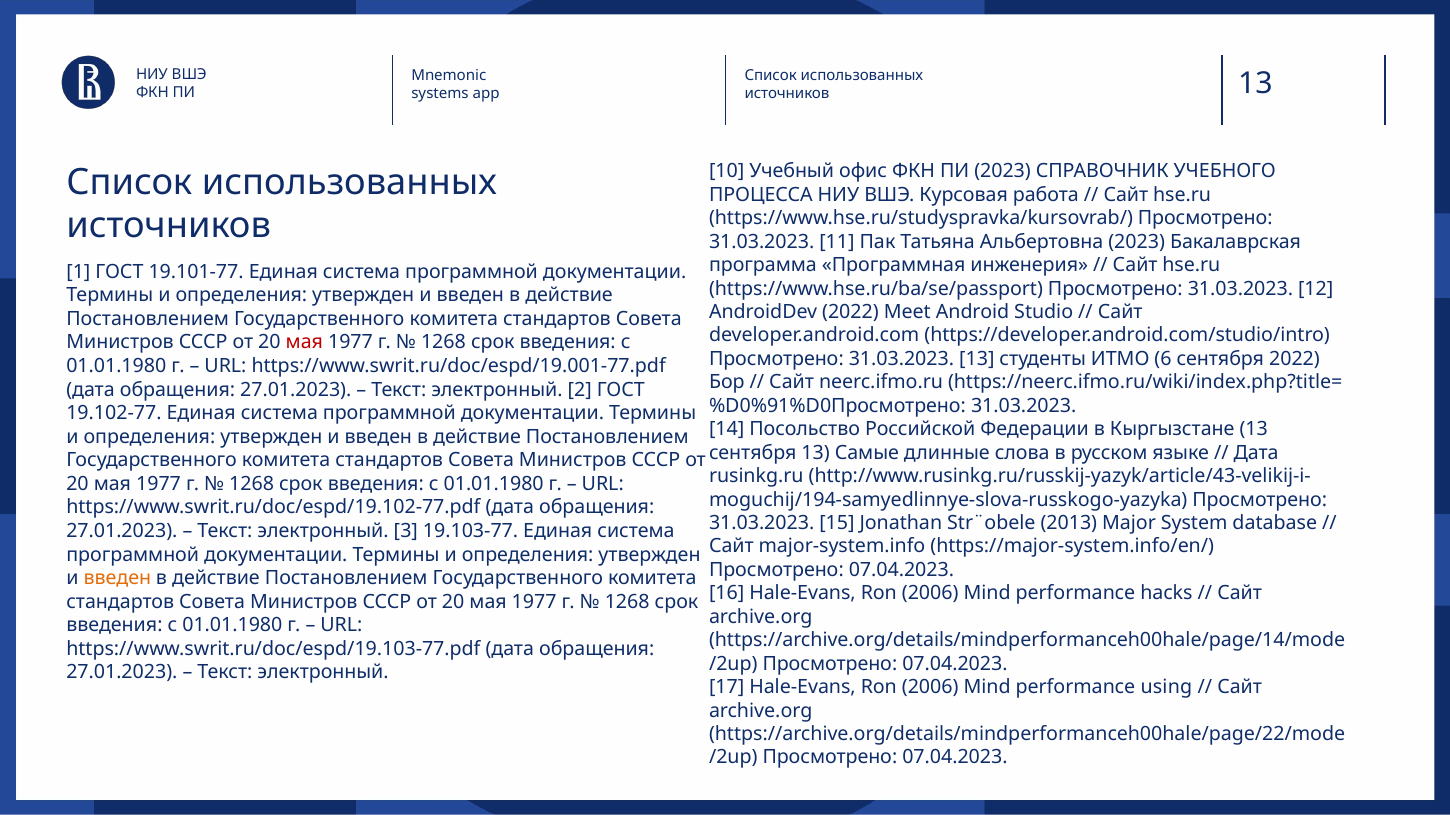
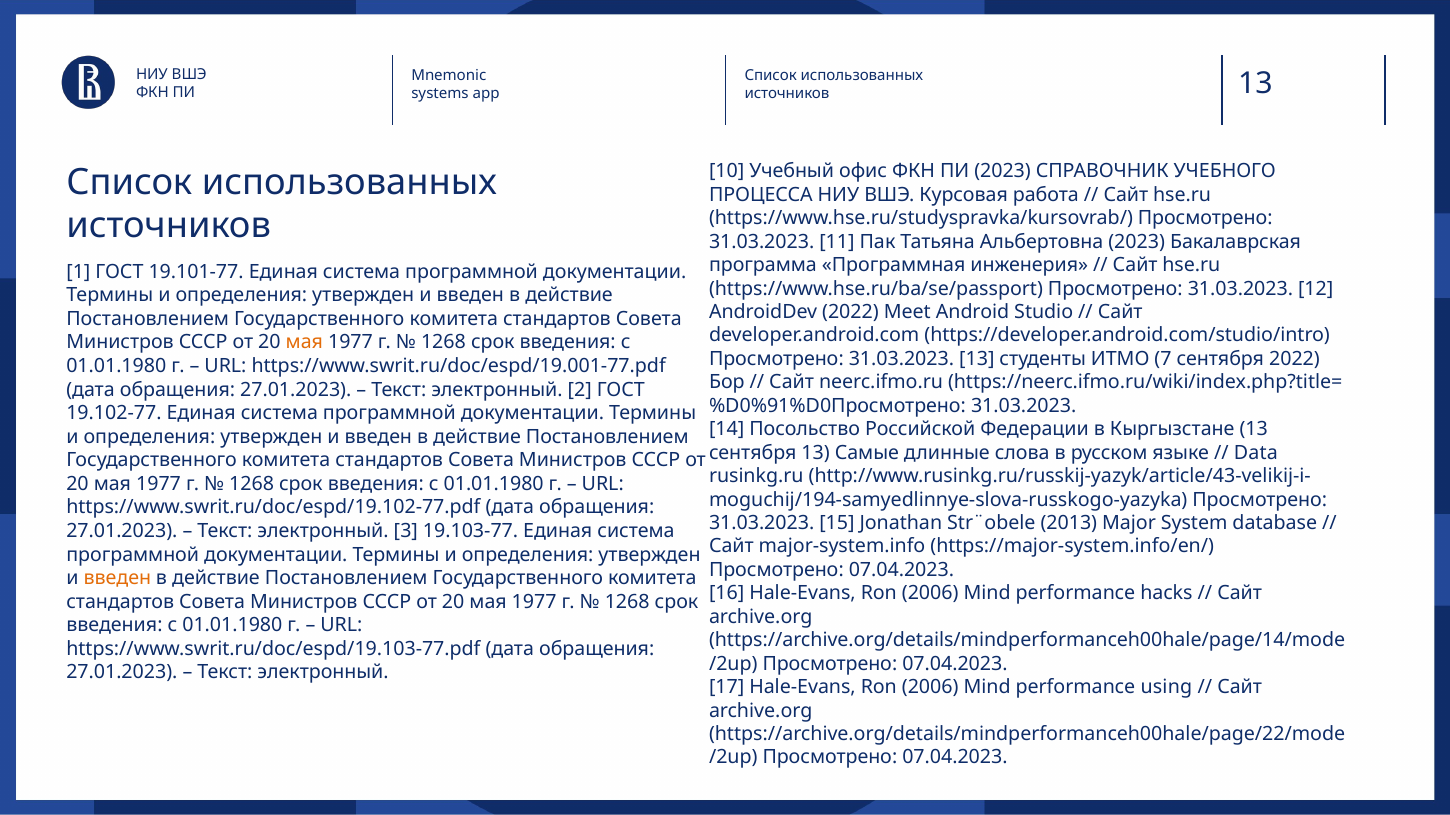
мая colour: red -> orange (304, 343)
6: 6 -> 7 (1163, 359)
Дата: Дата -> Data (1256, 453)
